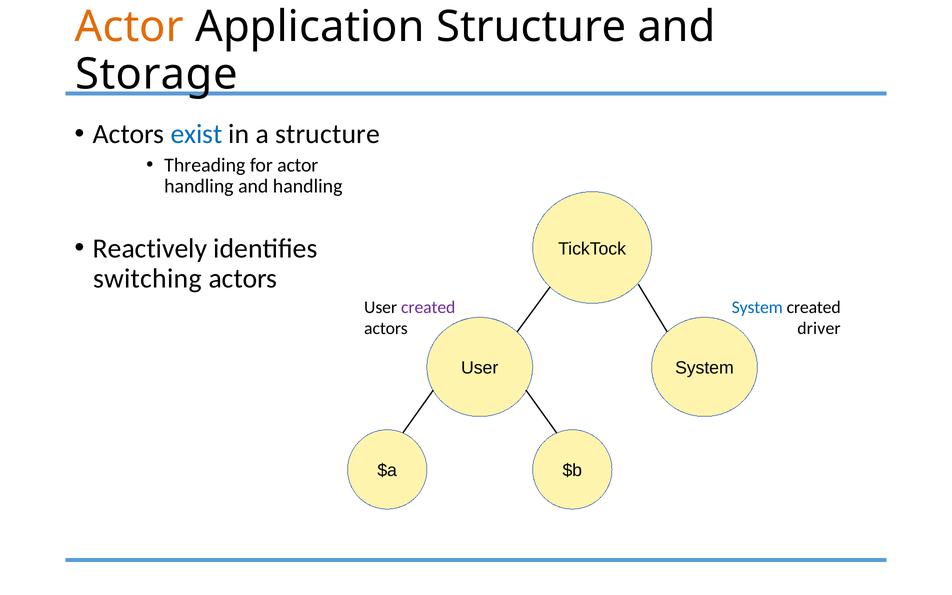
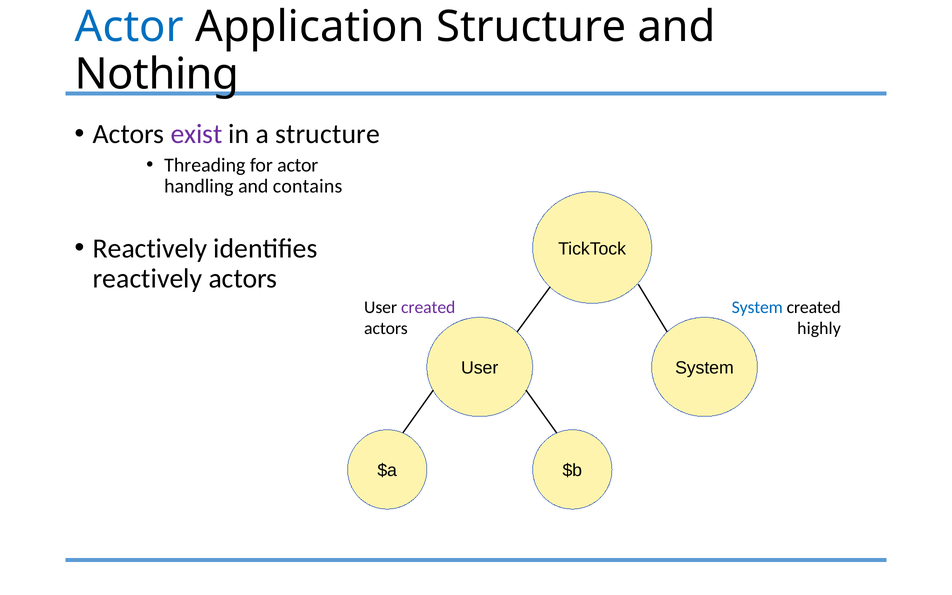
Actor colour: orange -> blue (129, 27)
Storage: Storage -> Nothing (157, 74)
exist colour: blue -> purple (196, 134)
and handling: handling -> contains (308, 186)
switching: switching -> reactively (148, 278)
driver: driver -> highly (819, 329)
